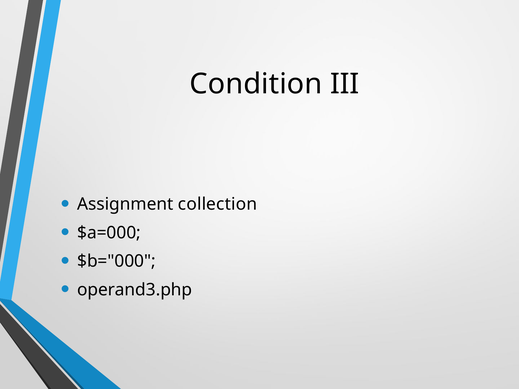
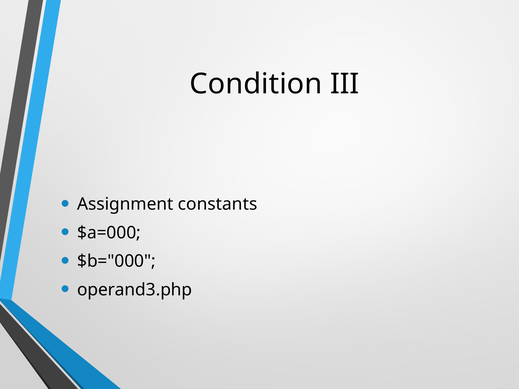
collection: collection -> constants (218, 204)
